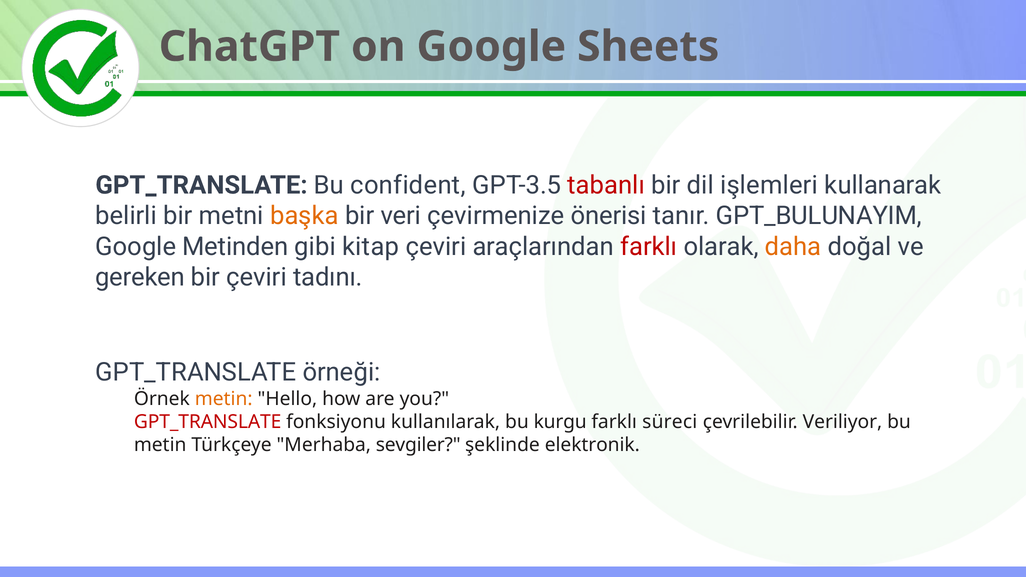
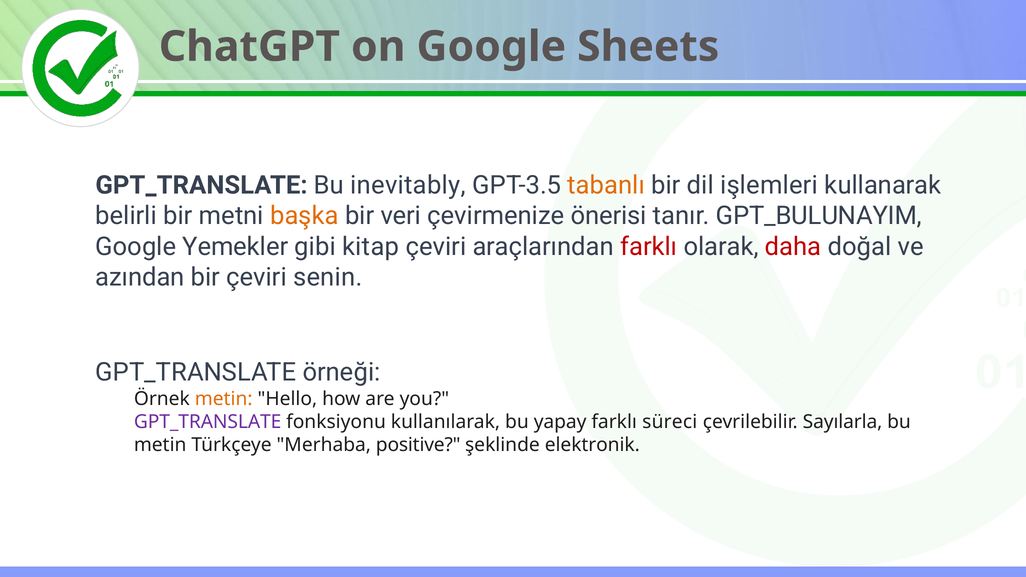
confident: confident -> inevitably (408, 185)
tabanlı colour: red -> orange (606, 185)
Metinden: Metinden -> Yemekler (235, 247)
daha colour: orange -> red (793, 247)
gereken: gereken -> azından (140, 278)
tadını: tadını -> senin (328, 278)
GPT_TRANSLATE colour: red -> purple (208, 422)
kurgu: kurgu -> yapay (560, 422)
Veriliyor: Veriliyor -> Sayılarla (843, 422)
sevgiler: sevgiler -> positive (418, 445)
